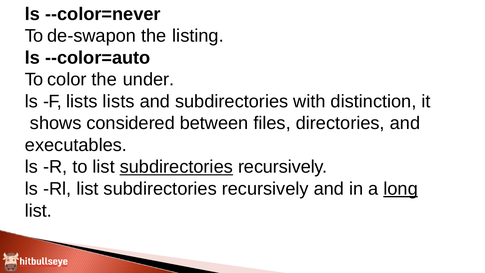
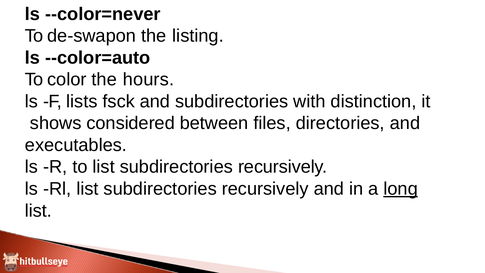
under: under -> hours (148, 80)
lists lists: lists -> fsck (119, 101)
subdirectories underline: present -> none (176, 167)
